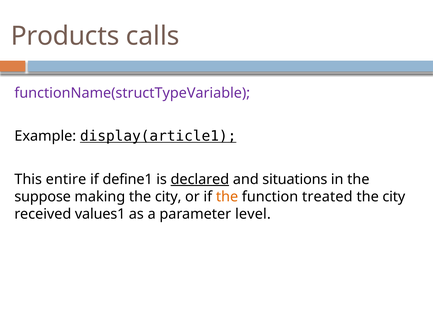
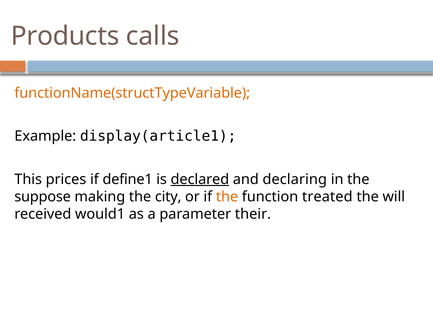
functionName(structTypeVariable colour: purple -> orange (132, 93)
display(article1 underline: present -> none (158, 136)
entire: entire -> prices (66, 179)
situations: situations -> declaring (295, 179)
city: city -> will (394, 196)
values1: values1 -> would1 (100, 214)
level: level -> their (253, 214)
